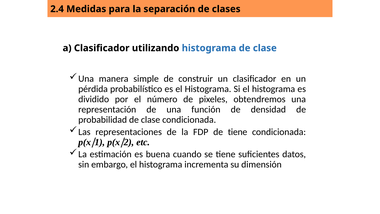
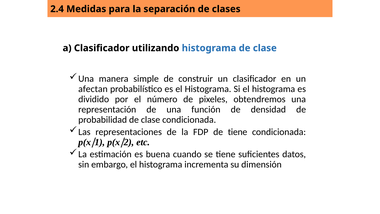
pérdida: pérdida -> afectan (93, 89)
